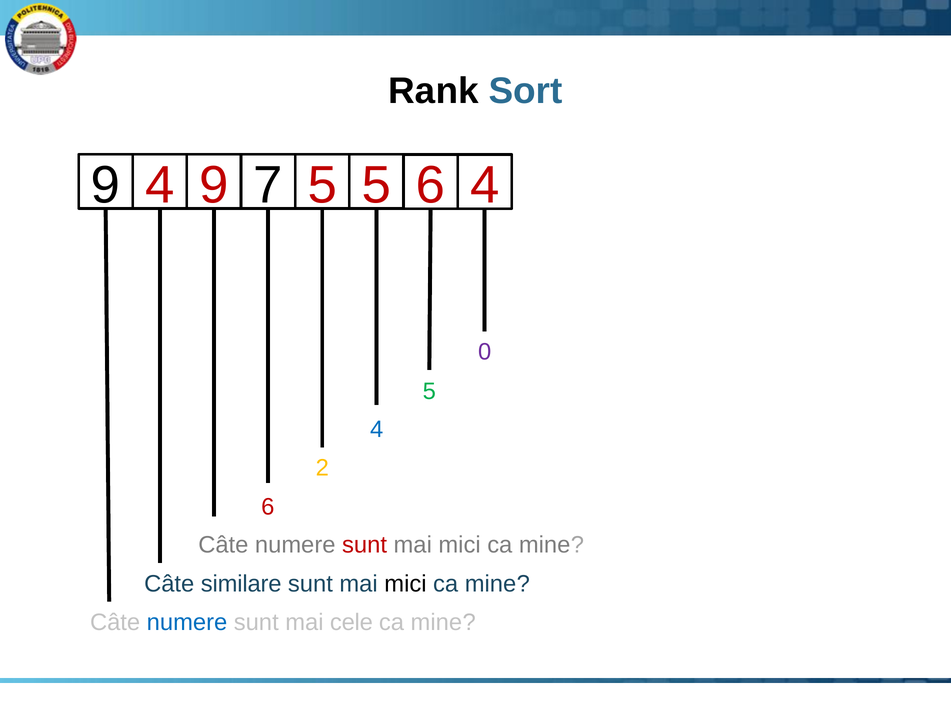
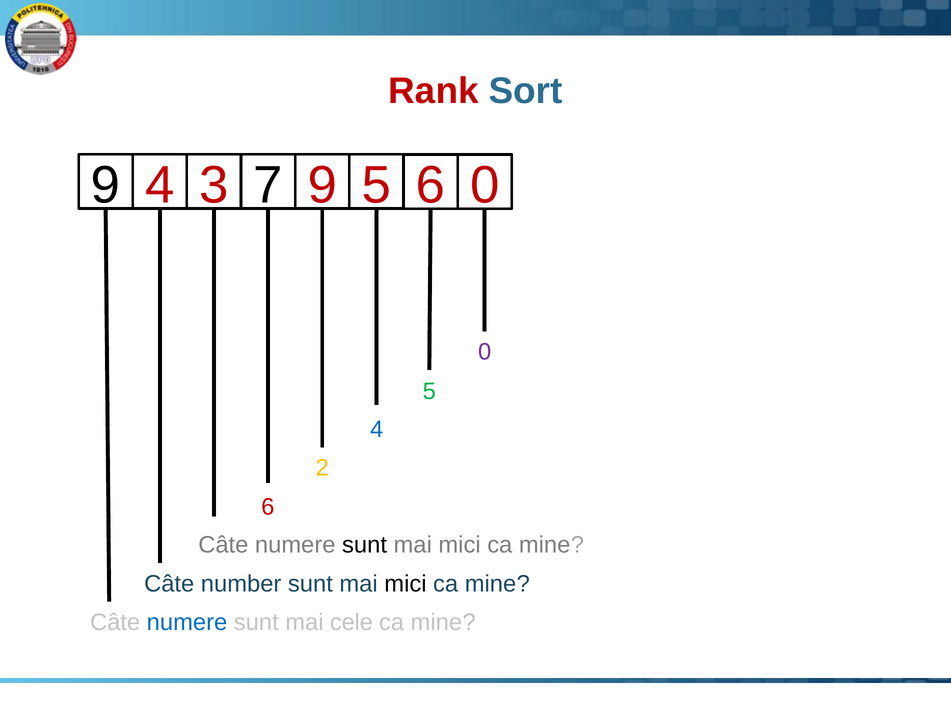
Rank colour: black -> red (433, 91)
4 9: 9 -> 3 (214, 185)
7 5: 5 -> 9 (322, 185)
6 4: 4 -> 0 (485, 185)
sunt colour: red -> black (365, 545)
similare: similare -> number (241, 584)
